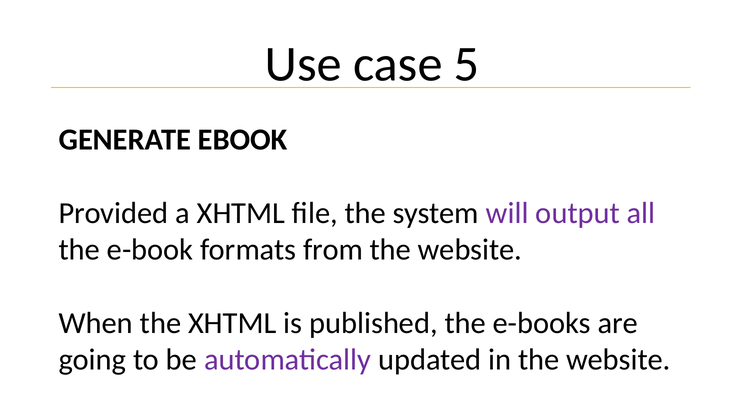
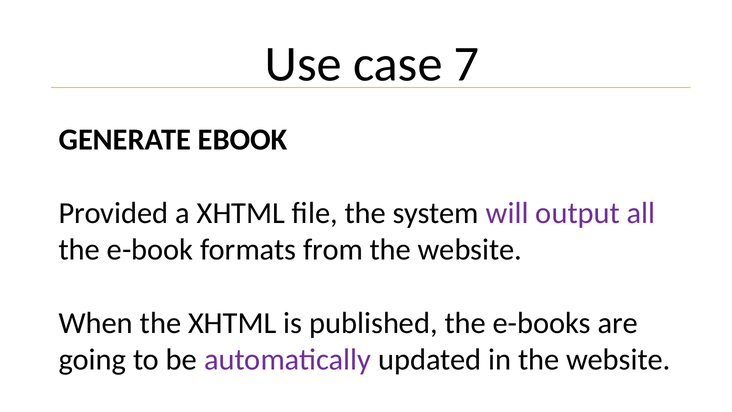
5: 5 -> 7 (467, 64)
